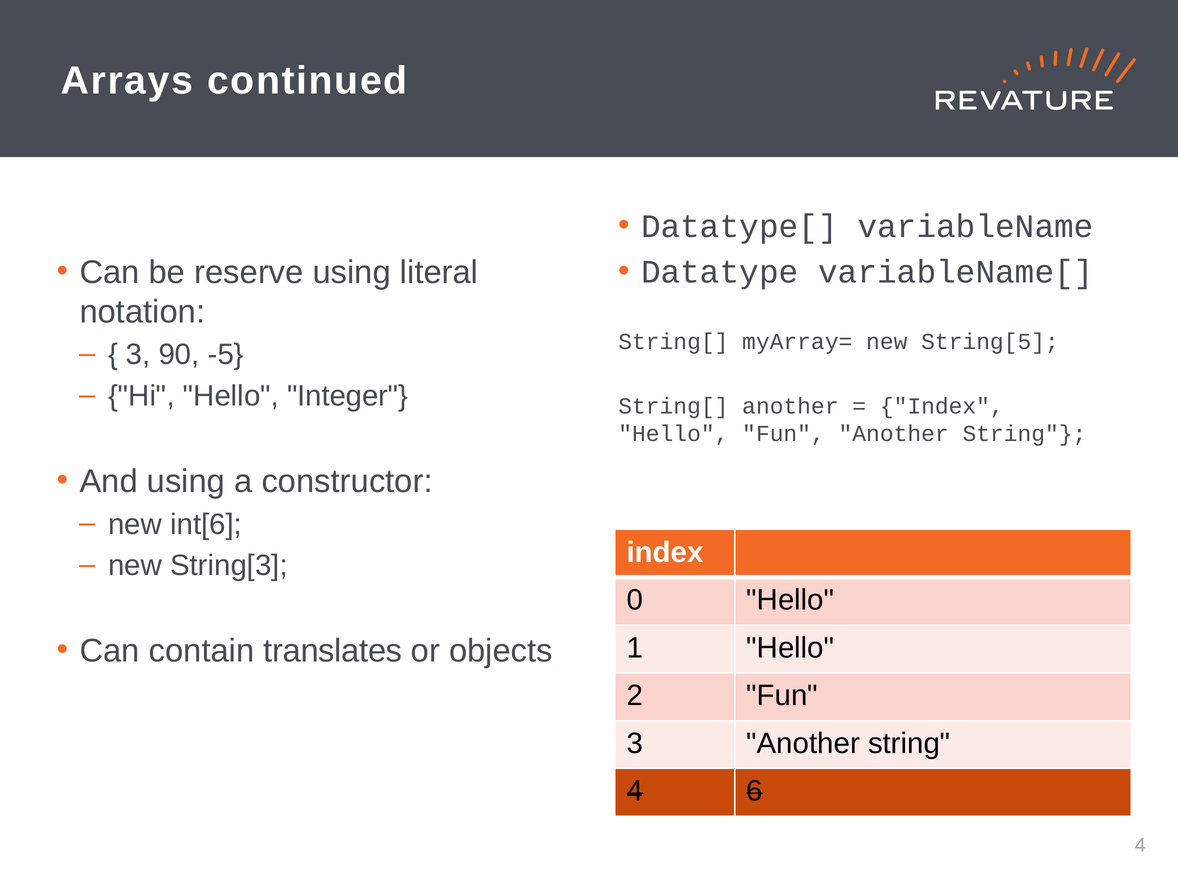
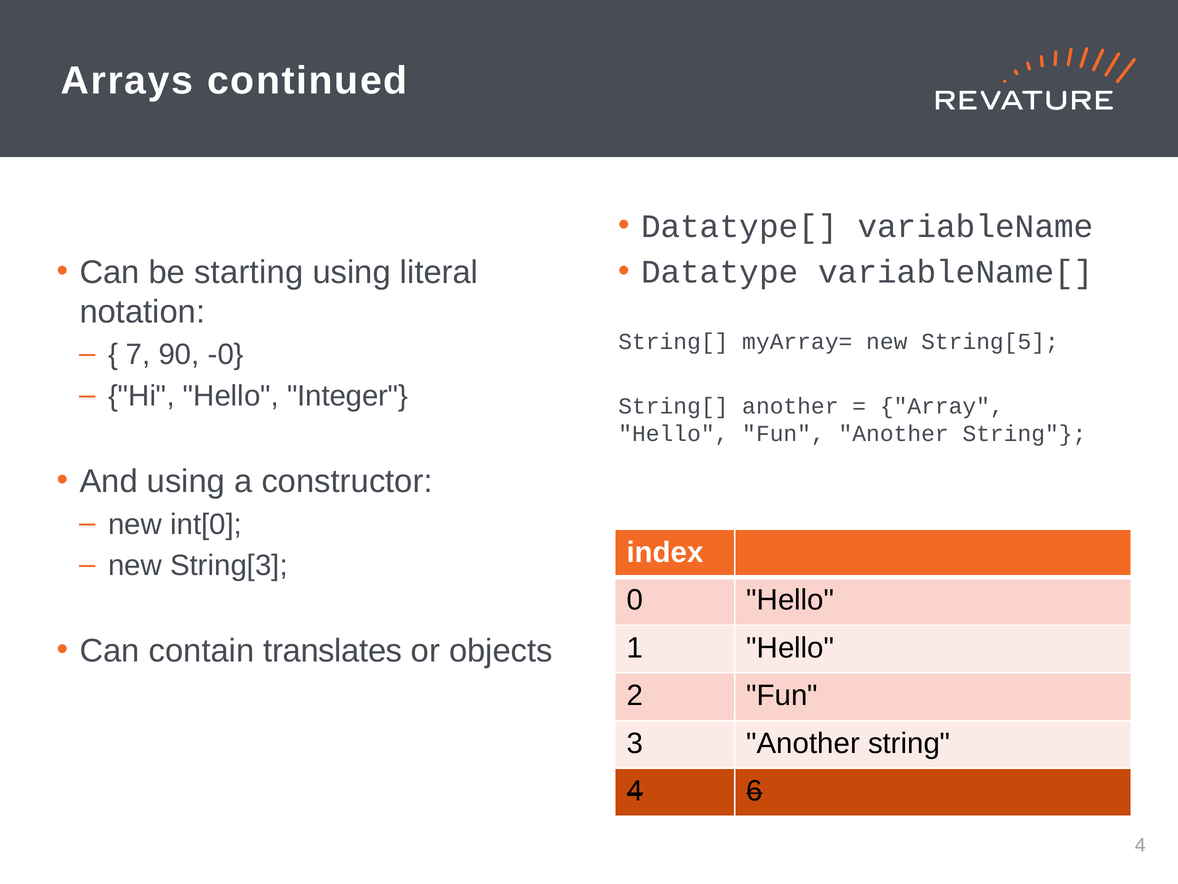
reserve: reserve -> starting (249, 272)
3: 3 -> 7 (138, 354)
-5: -5 -> -0 (226, 354)
Index: Index -> Array (942, 406)
int[6: int[6 -> int[0 (206, 524)
